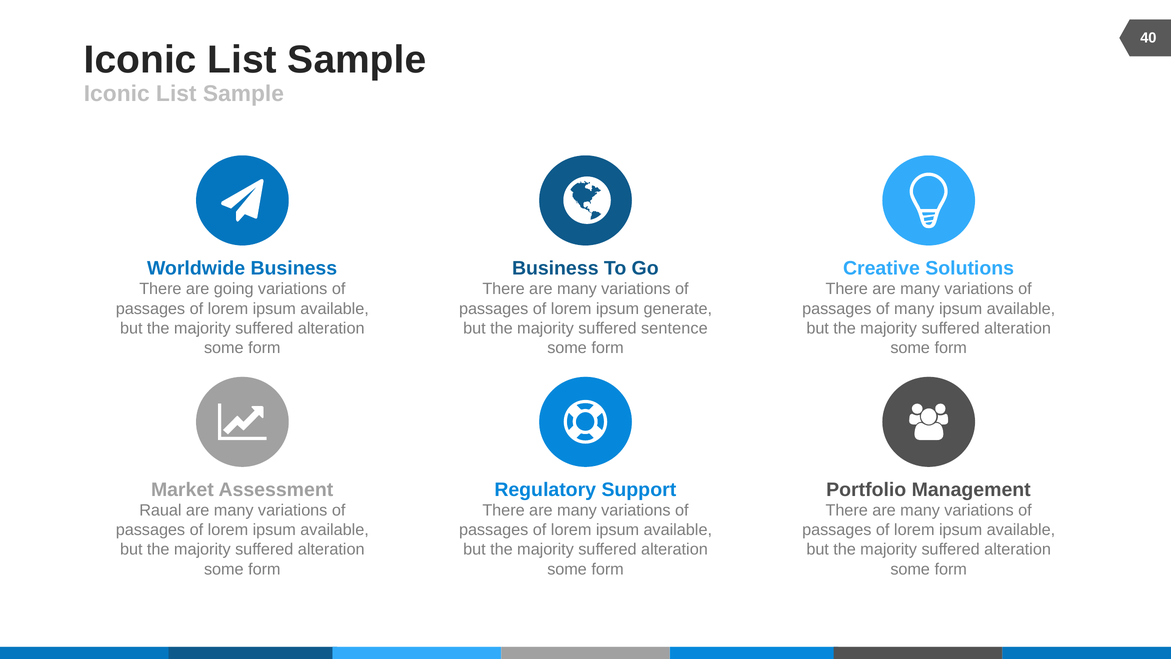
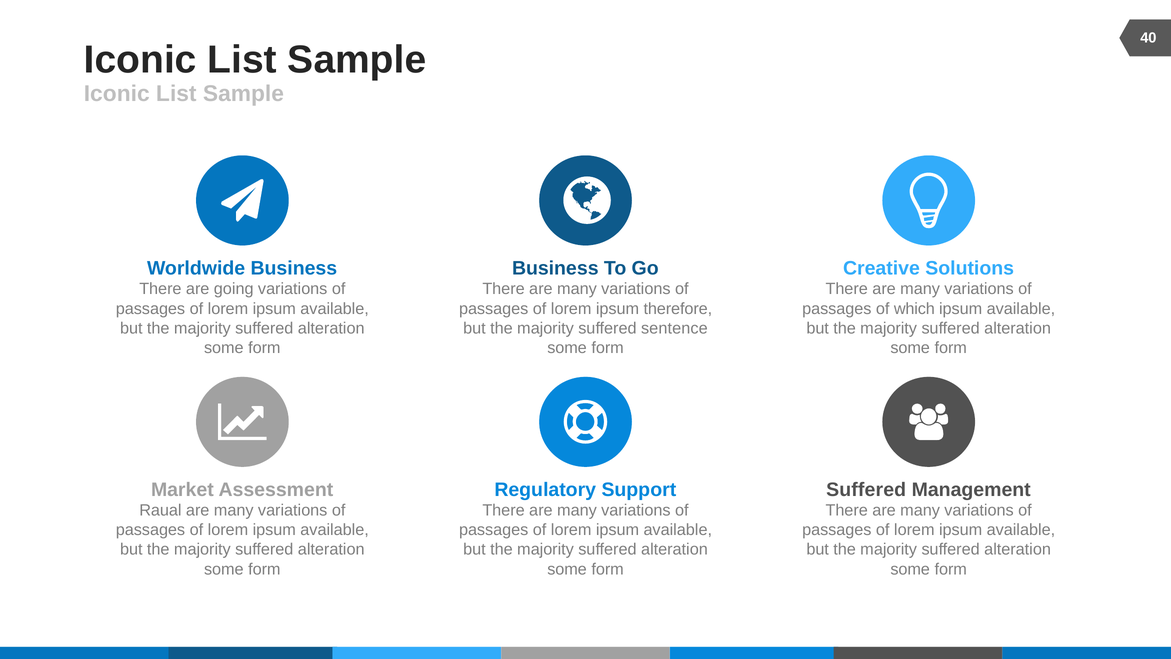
generate: generate -> therefore (678, 308)
of many: many -> which (914, 308)
Portfolio: Portfolio -> Suffered (866, 490)
